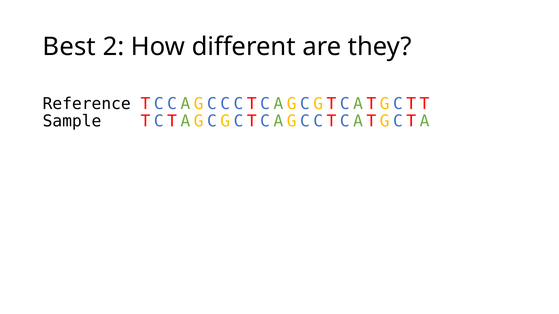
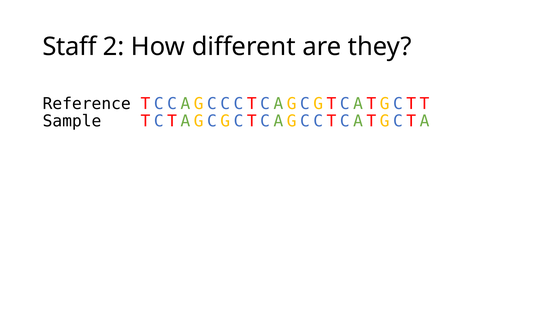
Best: Best -> Staff (69, 47)
